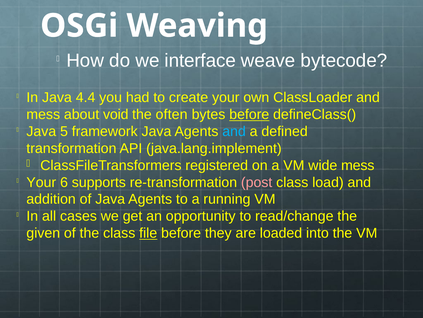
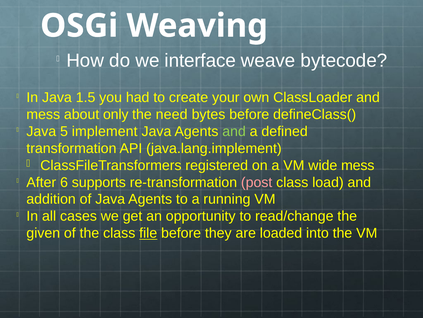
4.4: 4.4 -> 1.5 (86, 97)
void: void -> only (116, 114)
often: often -> need (172, 114)
before underline: present -> none (249, 114)
framework: framework -> implement (105, 131)
and colour: light blue -> light green (234, 131)
Your: Your -> After (41, 182)
